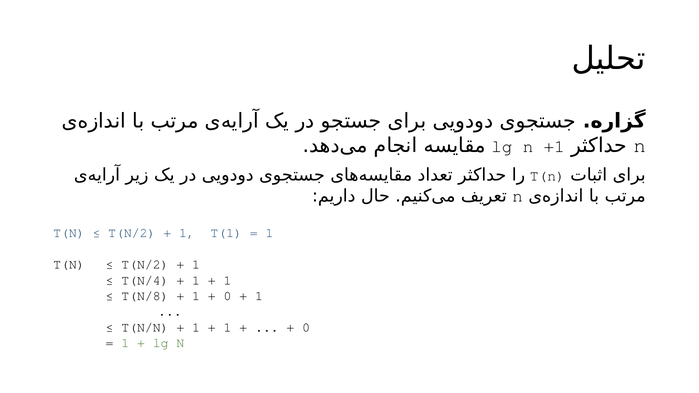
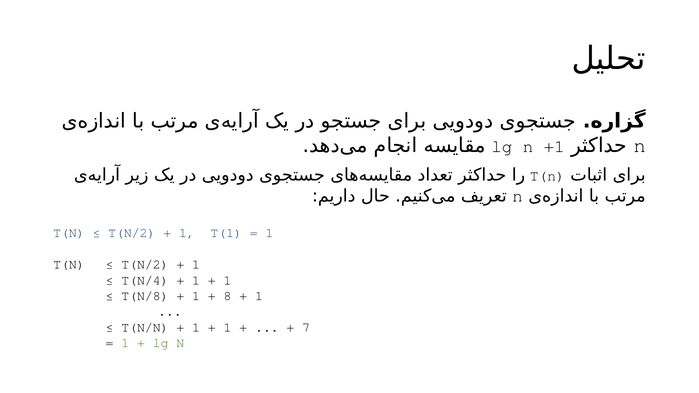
0: 0 -> 8 (227, 296)
0: 0 -> 7 (306, 327)
